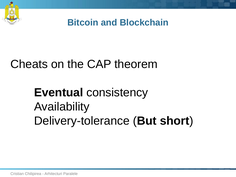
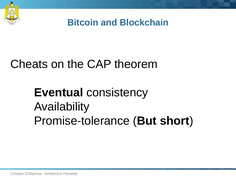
Delivery-tolerance: Delivery-tolerance -> Promise-tolerance (82, 121)
